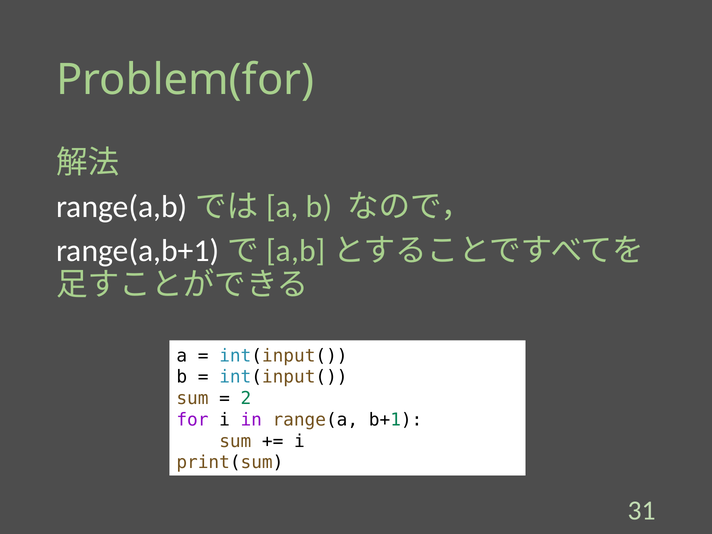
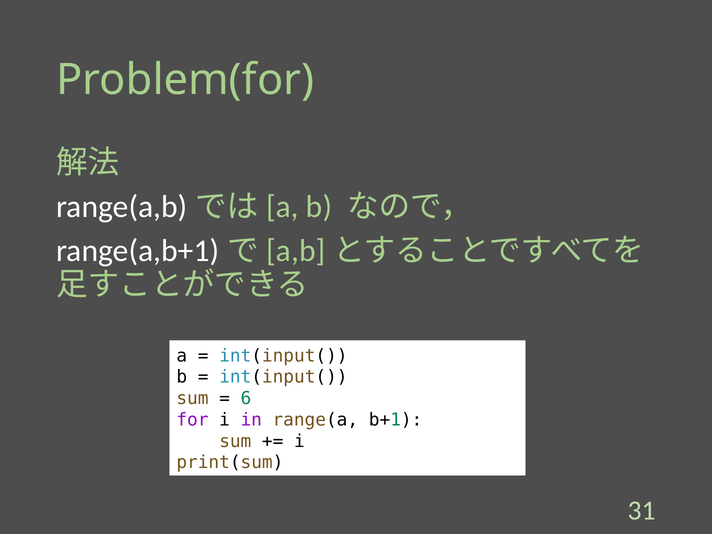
2: 2 -> 6 (246, 398)
